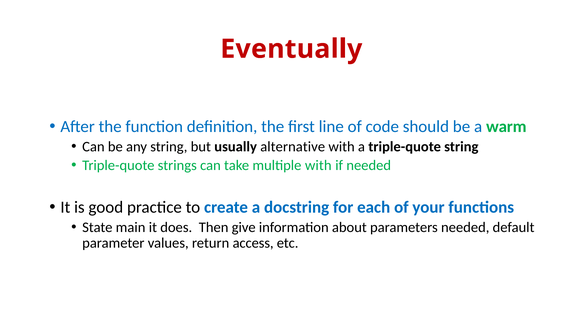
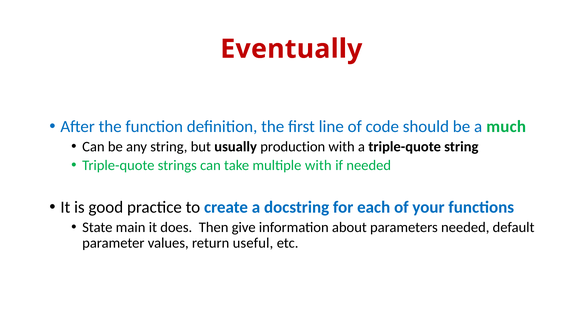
warm: warm -> much (506, 126)
alternative: alternative -> production (293, 147)
access: access -> useful (253, 243)
